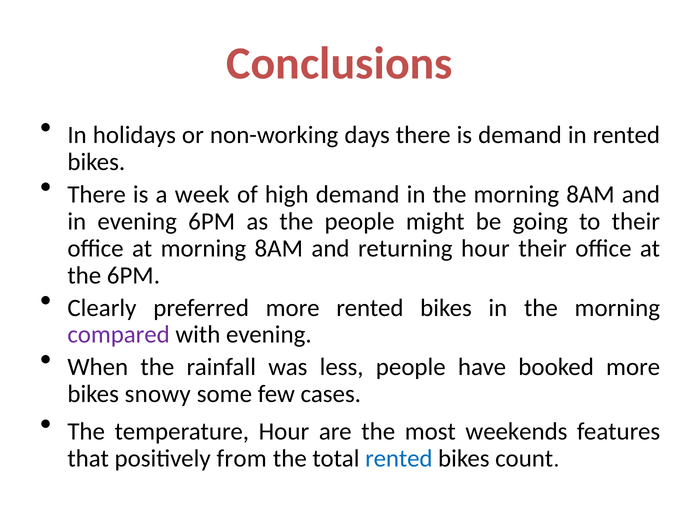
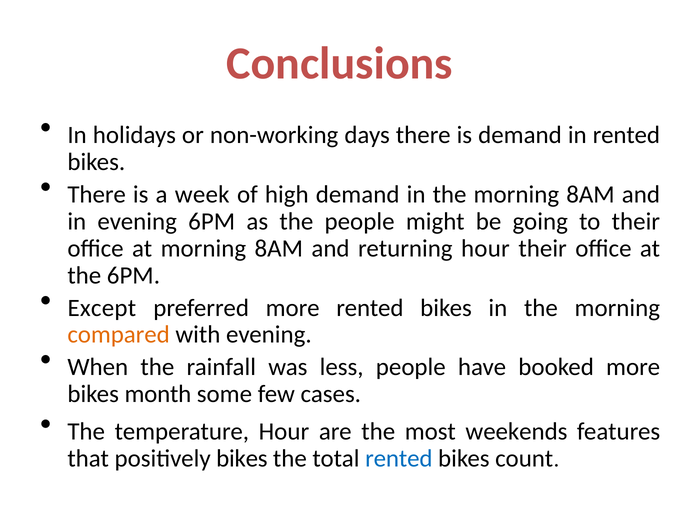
Clearly: Clearly -> Except (102, 308)
compared colour: purple -> orange (119, 335)
snowy: snowy -> month (158, 394)
positively from: from -> bikes (242, 459)
